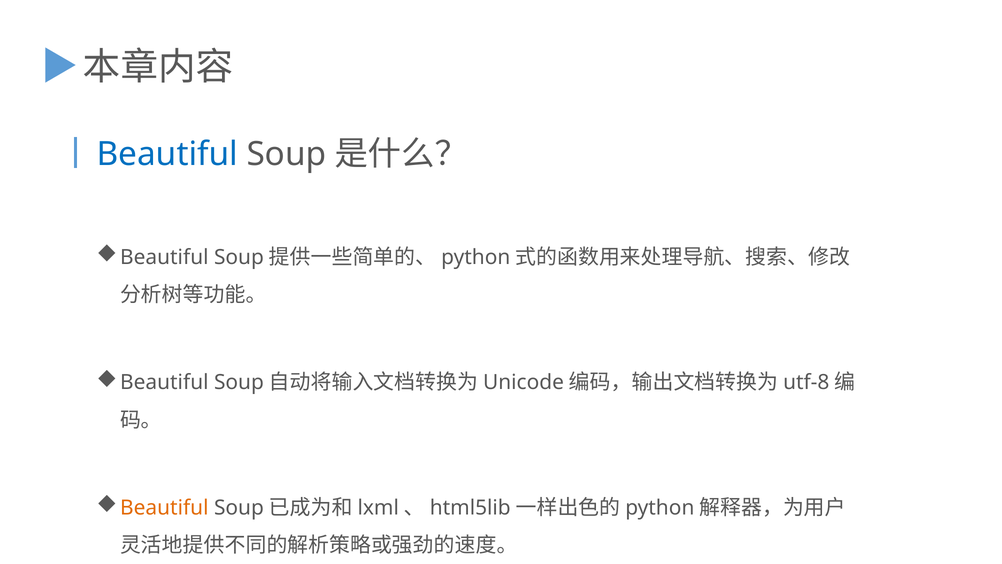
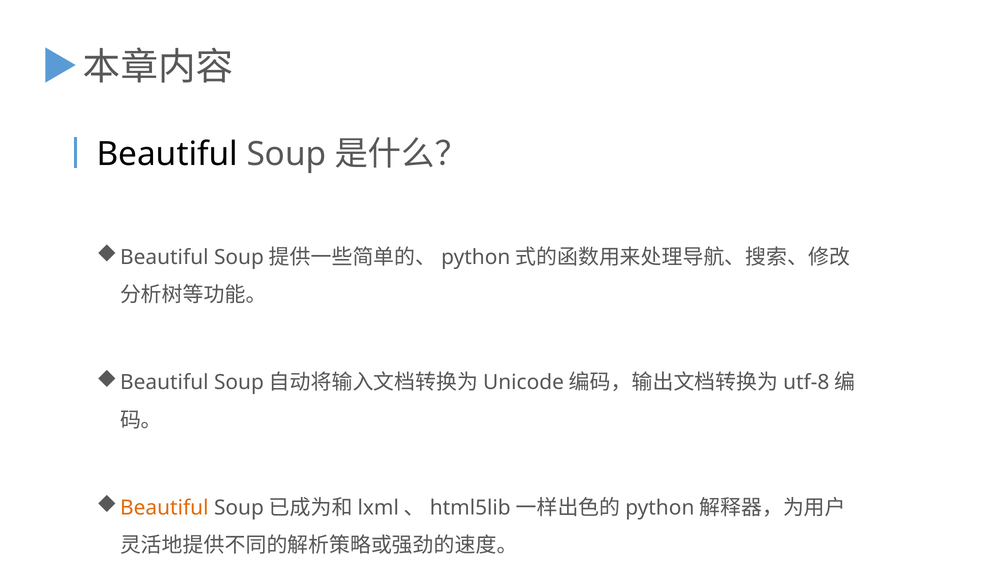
Beautiful colour: blue -> black (167, 154)
